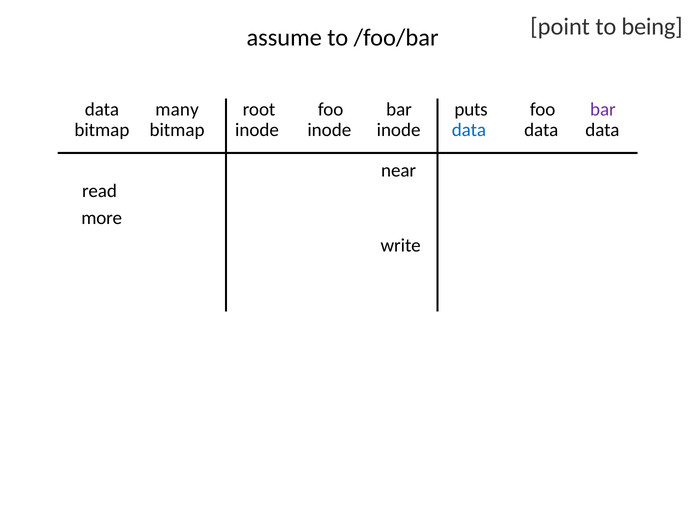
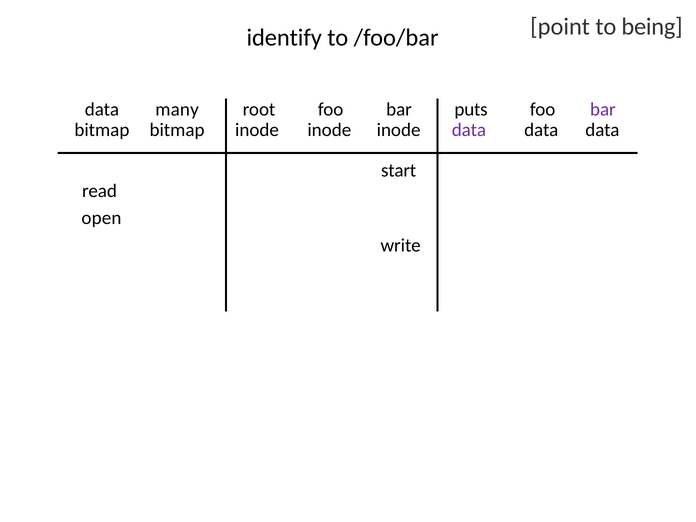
assume: assume -> identify (284, 38)
data colour: blue -> purple (469, 130)
near: near -> start (399, 171)
more: more -> open (101, 218)
